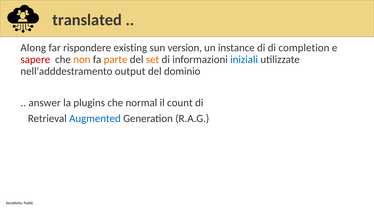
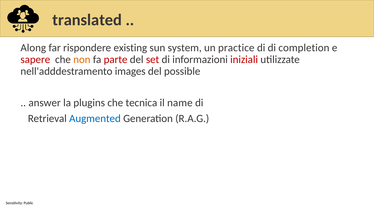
version: version -> system (185, 48)
instance: instance -> practice (236, 48)
parte colour: orange -> red (116, 59)
set colour: orange -> red (153, 59)
iniziali colour: blue -> red (244, 59)
output: output -> images (130, 71)
dominio: dominio -> possible (182, 71)
normal: normal -> tecnica (141, 102)
count: count -> name (180, 102)
